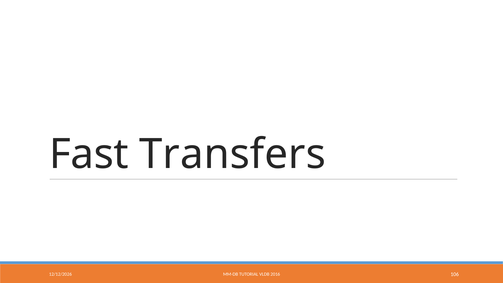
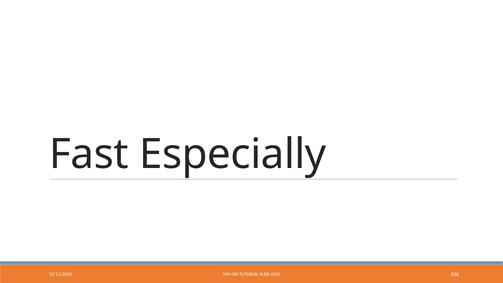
Transfers: Transfers -> Especially (233, 154)
